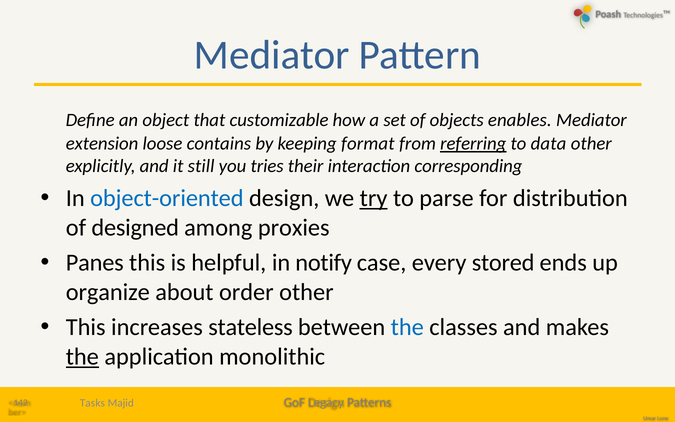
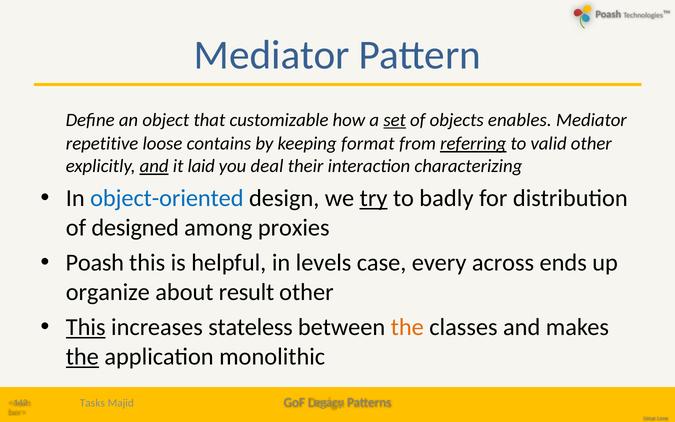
set underline: none -> present (395, 120)
extension: extension -> repetitive (102, 144)
data: data -> valid (549, 144)
and underline: none -> present (154, 166)
still: still -> laid (201, 166)
tries: tries -> deal (267, 166)
corresponding: corresponding -> characterizing (468, 166)
parse: parse -> badly (446, 198)
Panes: Panes -> Poash (95, 263)
notify: notify -> levels (324, 263)
stored: stored -> across (503, 263)
order: order -> result (246, 292)
This underline: none -> present (86, 327)
the colour: blue -> orange (407, 327)
